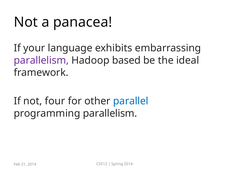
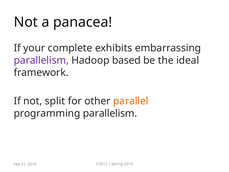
language: language -> complete (70, 48)
four: four -> split (55, 101)
parallel colour: blue -> orange (131, 101)
